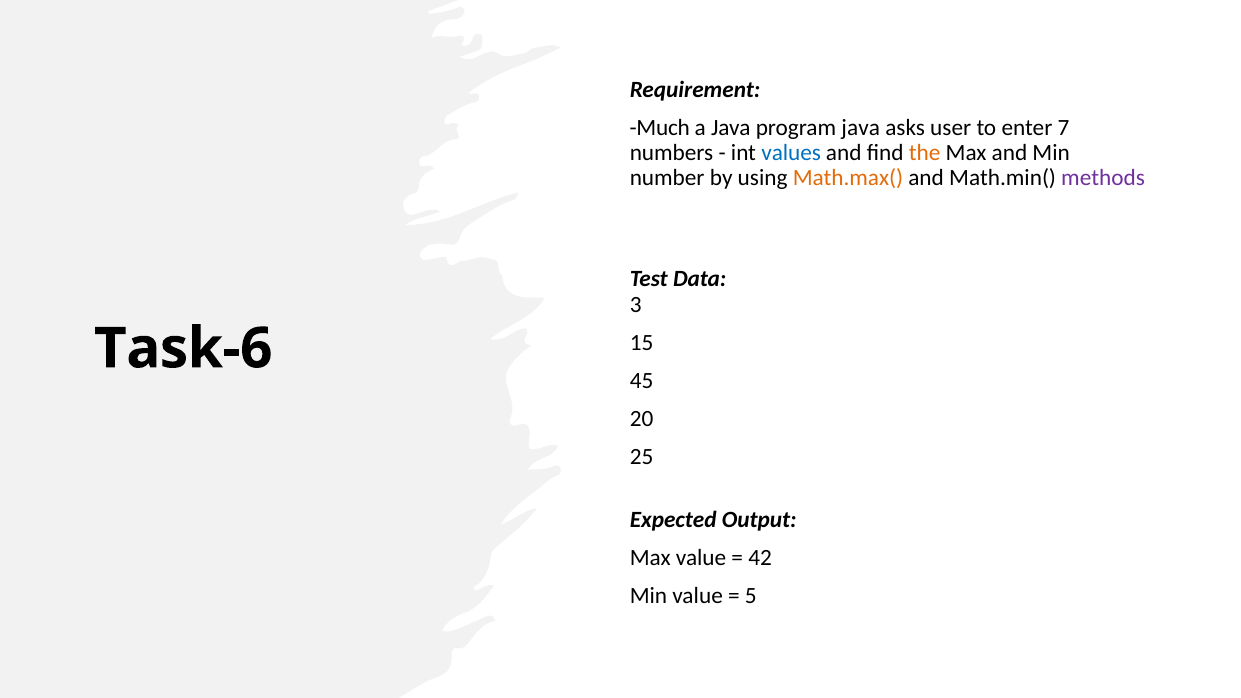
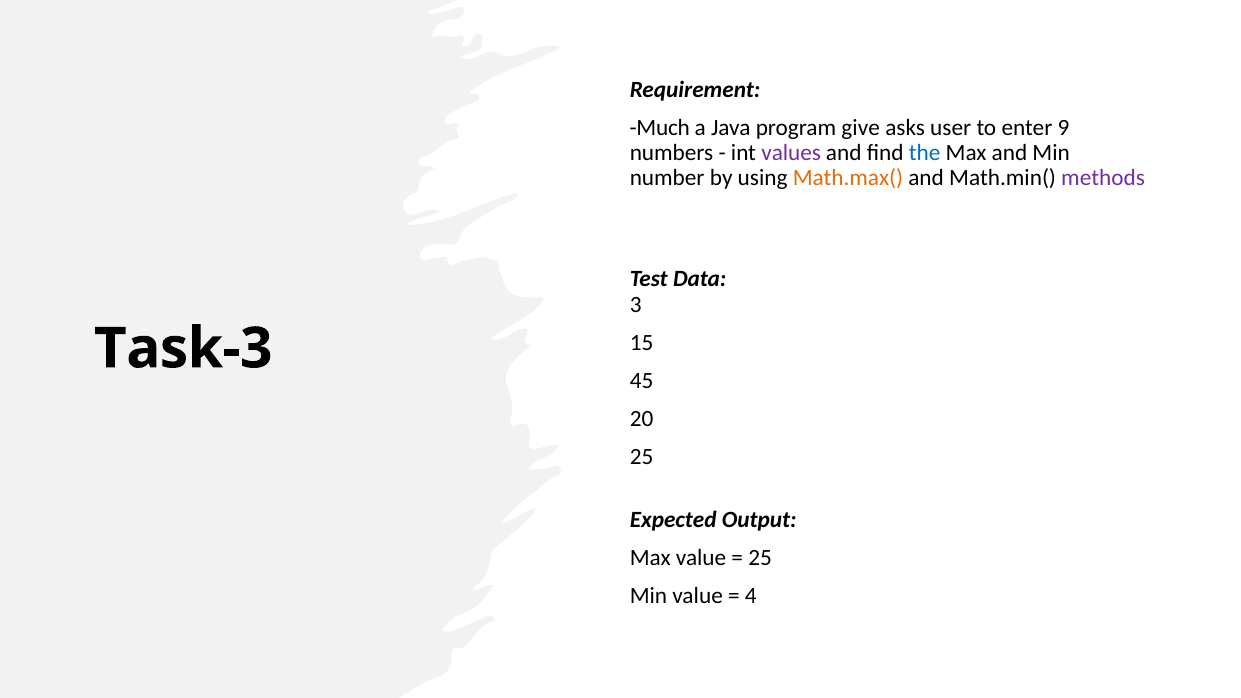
program java: java -> give (861, 128)
7: 7 -> 9 (1063, 128)
values colour: blue -> purple (791, 153)
the colour: orange -> blue (925, 153)
Task-6: Task-6 -> Task-3 (183, 349)
42: 42 -> 25 (760, 558)
5: 5 -> 4 (751, 596)
